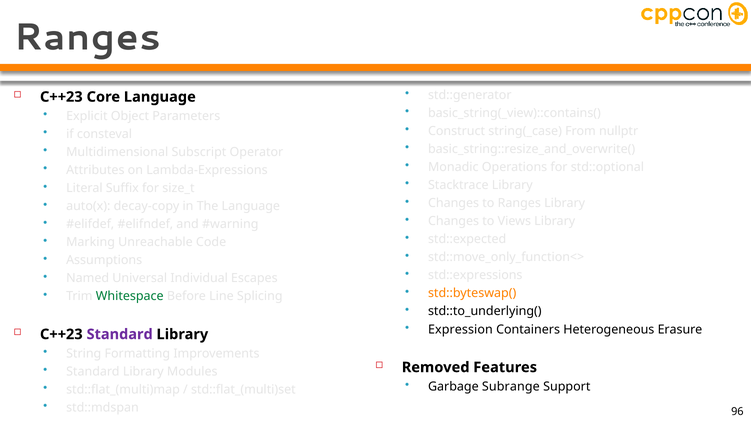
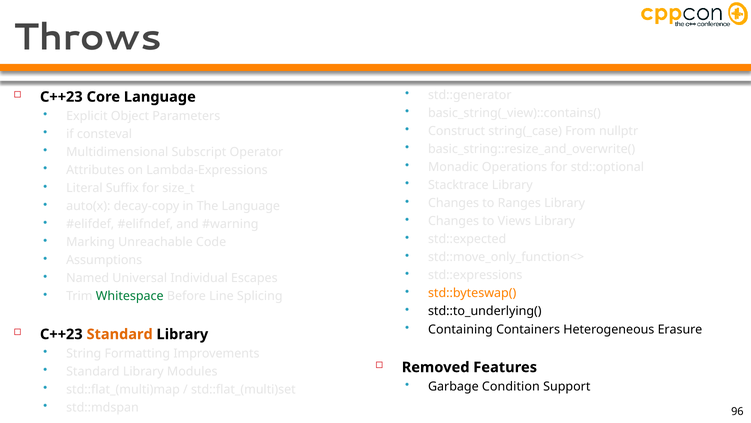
Ranges: Ranges -> Throws (88, 37)
Expression: Expression -> Containing (460, 329)
Standard colour: purple -> orange (120, 334)
Subrange: Subrange -> Condition (511, 386)
